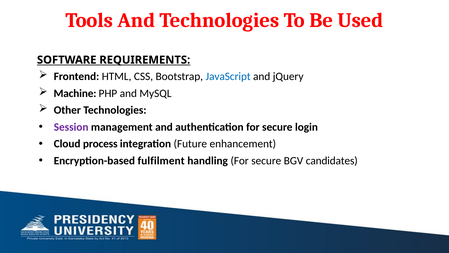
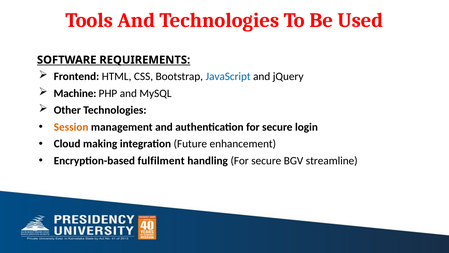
Session colour: purple -> orange (71, 127)
process: process -> making (100, 144)
candidates: candidates -> streamline (332, 160)
